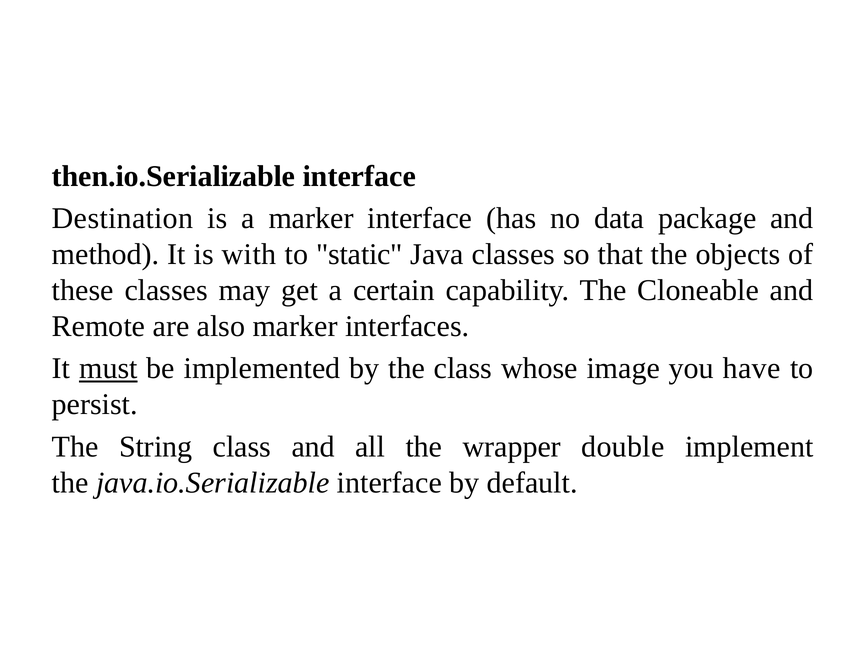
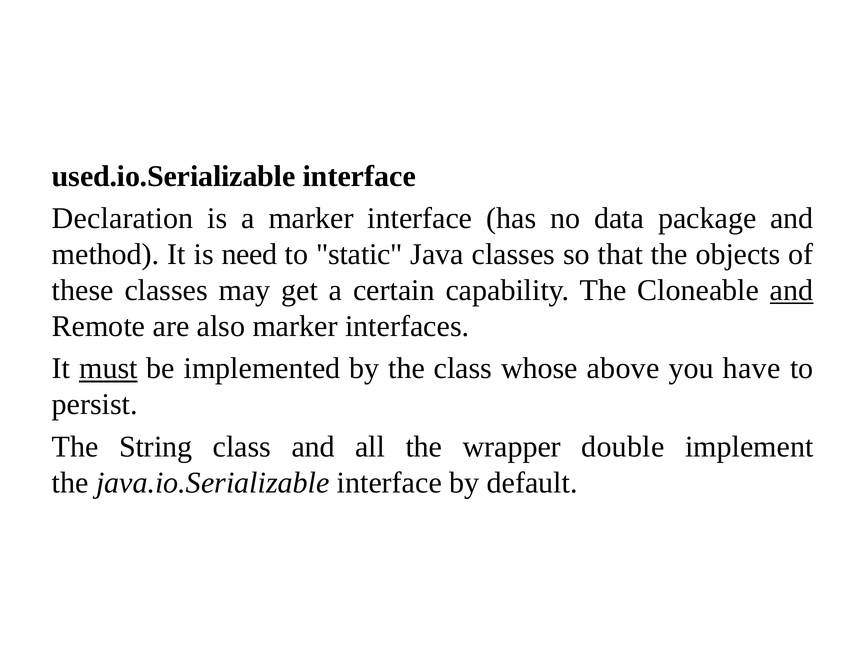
then.io.Serializable: then.io.Serializable -> used.io.Serializable (174, 176)
Destination: Destination -> Declaration (123, 218)
with: with -> need (249, 254)
and underline: none -> present (792, 290)
image: image -> above (623, 368)
